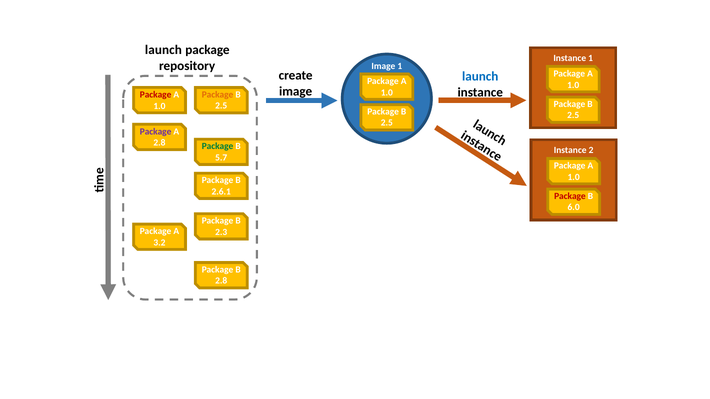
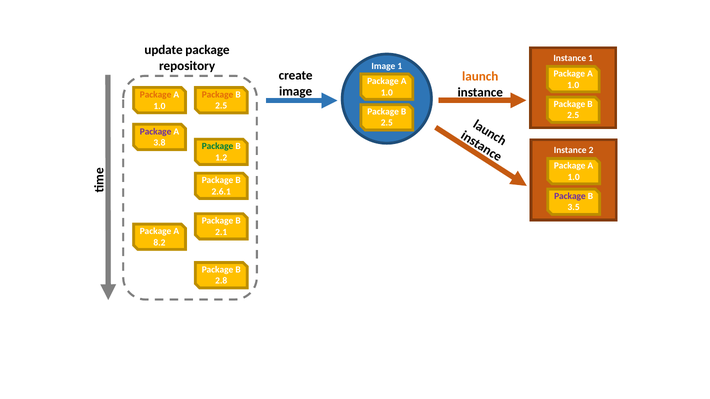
launch: launch -> update (164, 50)
launch colour: blue -> orange (480, 76)
Package colour: red -> orange (156, 95)
2.8: 2.8 -> 3.8 (159, 143)
5.7: 5.7 -> 1.2 (221, 158)
Package colour: red -> purple (570, 196)
6.0: 6.0 -> 3.5 (574, 208)
2.3: 2.3 -> 2.1 (221, 232)
3.2: 3.2 -> 8.2 (159, 243)
